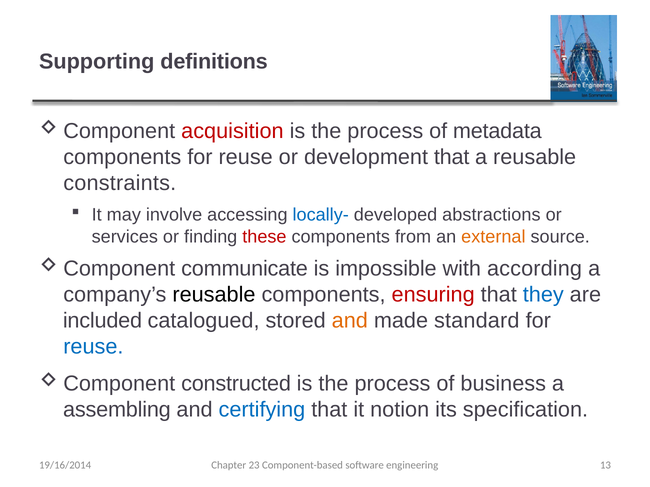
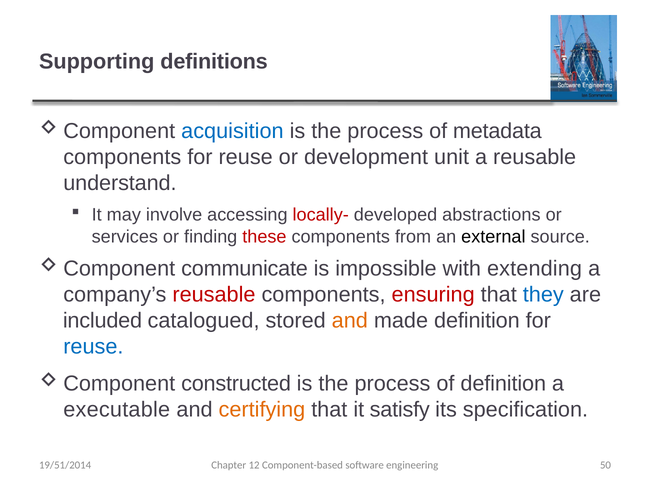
acquisition colour: red -> blue (232, 131)
development that: that -> unit (452, 157)
constraints: constraints -> understand (120, 183)
locally- colour: blue -> red (321, 215)
external colour: orange -> black (493, 237)
according: according -> extending (535, 269)
reusable colour: black -> red (214, 295)
made standard: standard -> definition (477, 321)
of business: business -> definition (503, 384)
assembling: assembling -> executable (117, 410)
certifying colour: blue -> orange (262, 410)
notion: notion -> satisfy (400, 410)
23: 23 -> 12 (254, 465)
13: 13 -> 50 (606, 465)
19/16/2014: 19/16/2014 -> 19/51/2014 (65, 466)
